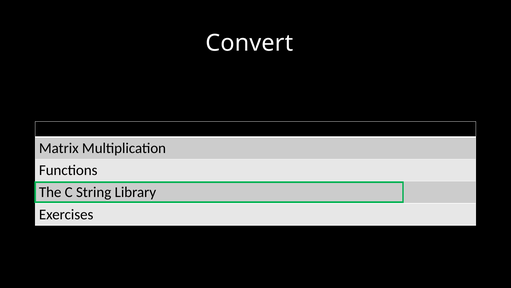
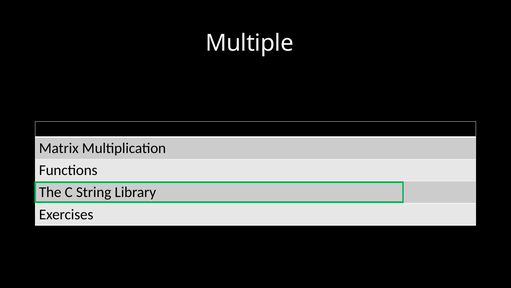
Convert: Convert -> Multiple (249, 43)
